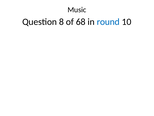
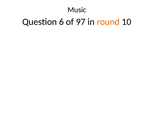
8: 8 -> 6 (61, 22)
68: 68 -> 97 (81, 22)
round colour: blue -> orange (108, 22)
